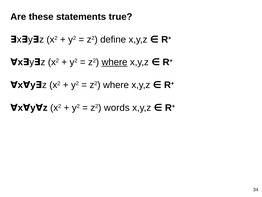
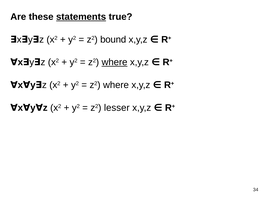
statements underline: none -> present (81, 17)
define: define -> bound (113, 39)
words: words -> lesser (117, 107)
